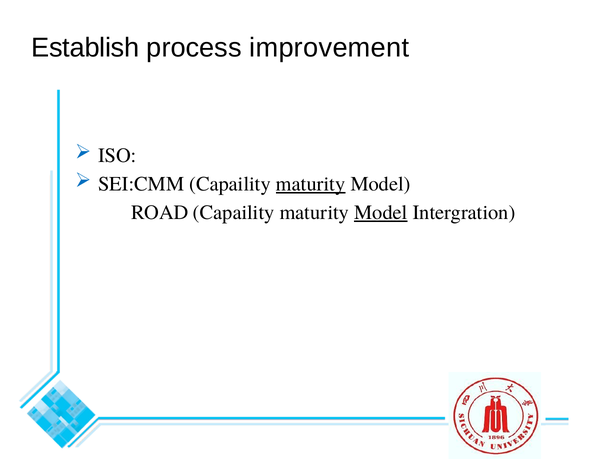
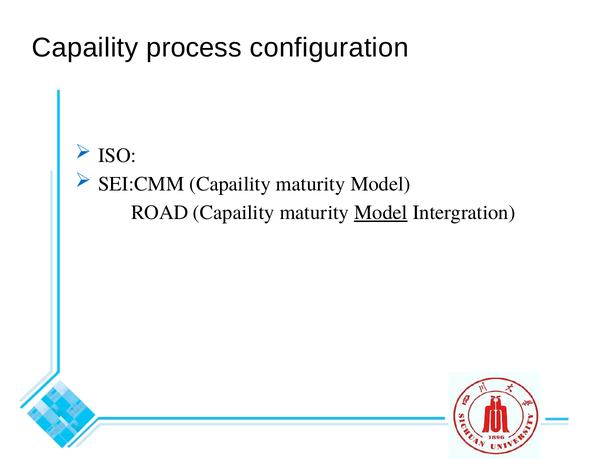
Establish: Establish -> Capaility (85, 48)
improvement: improvement -> configuration (329, 48)
maturity underline: present -> none (311, 184)
